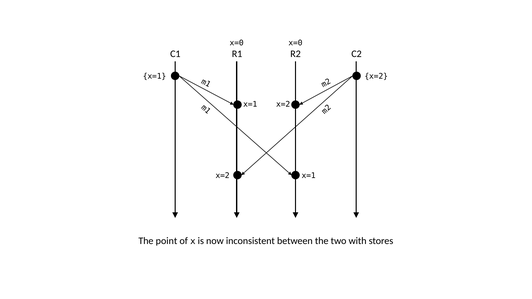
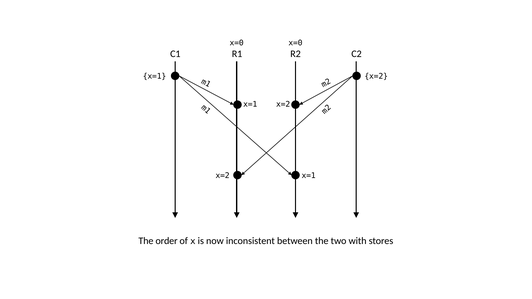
point: point -> order (167, 241)
